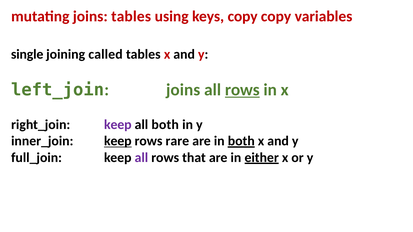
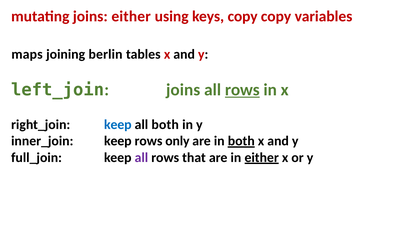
joins tables: tables -> either (131, 16)
single: single -> maps (27, 54)
called: called -> berlin (106, 54)
keep colour: purple -> blue (118, 125)
keep underline: present -> none (118, 141)
rare: rare -> only (177, 141)
